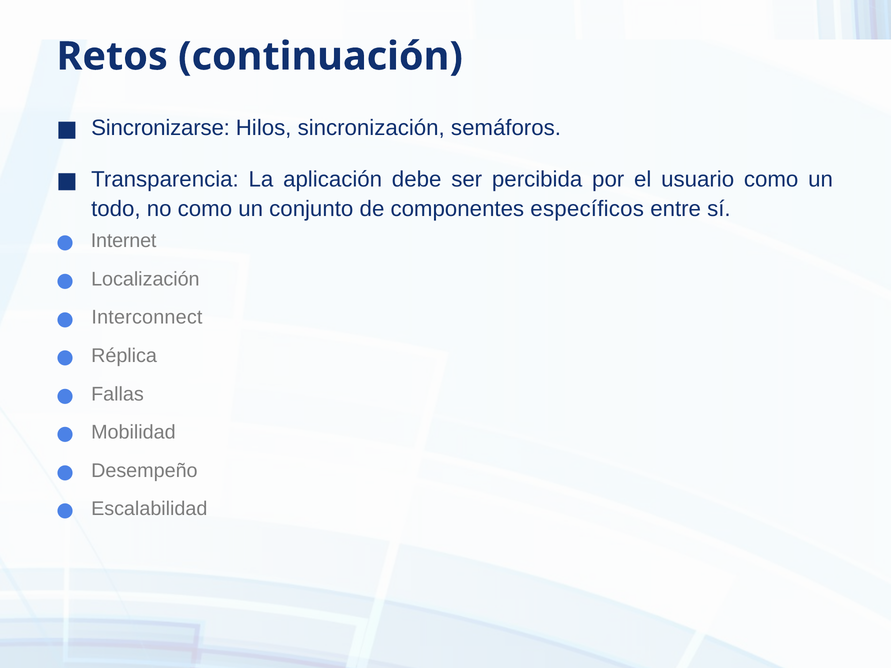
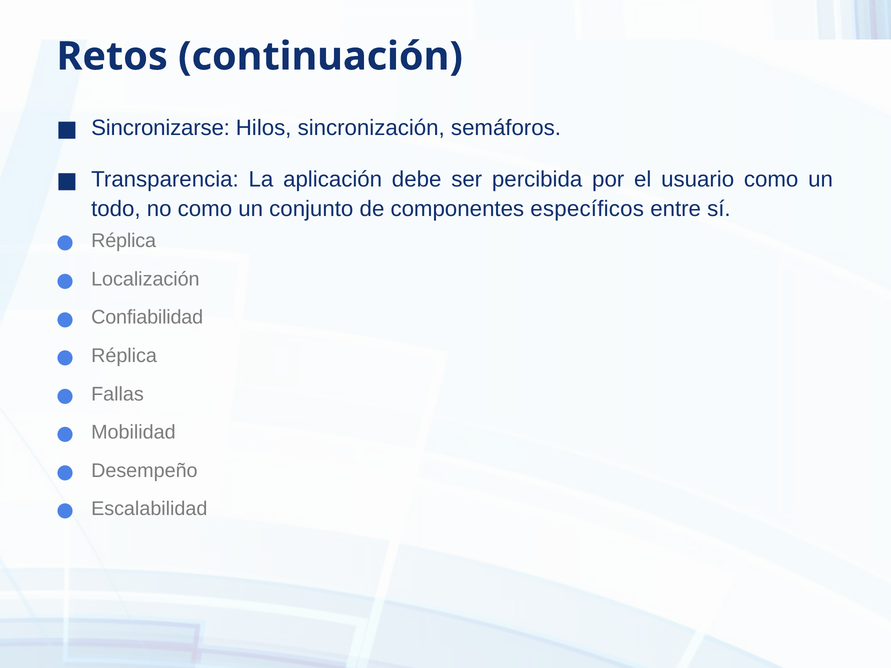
Internet: Internet -> Réplica (124, 241)
Interconnect: Interconnect -> Confiabilidad (147, 318)
